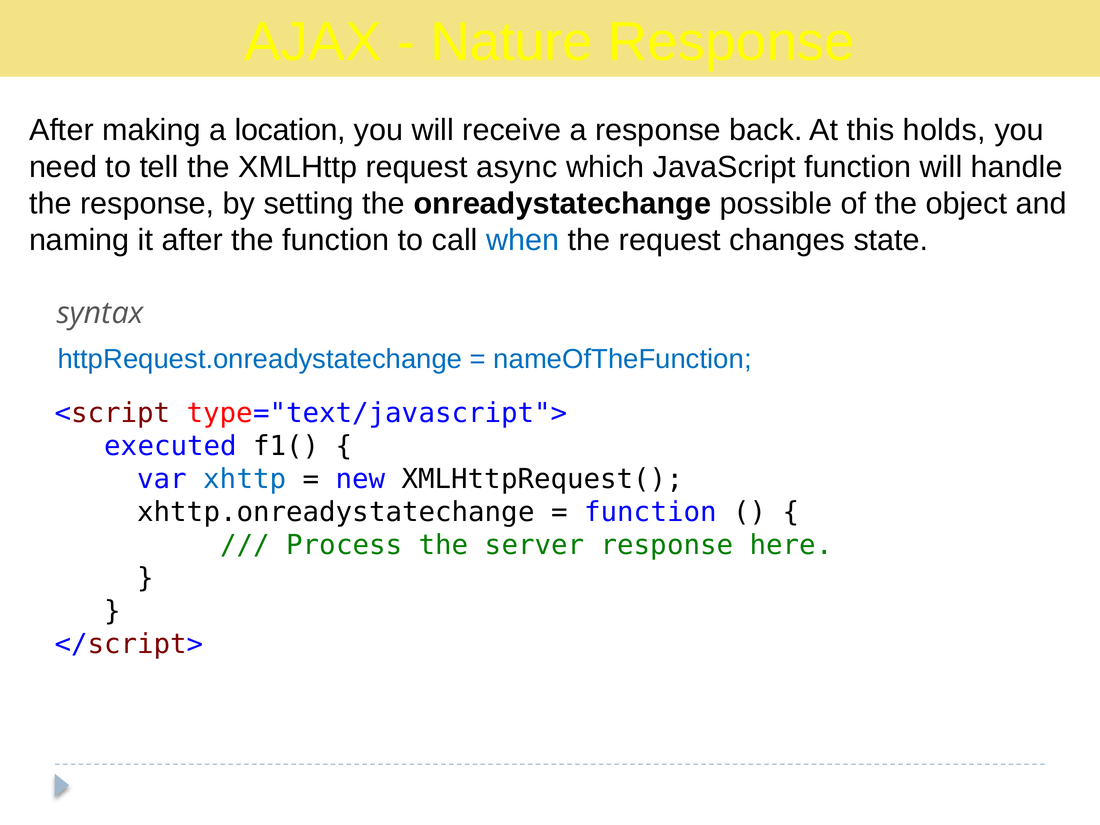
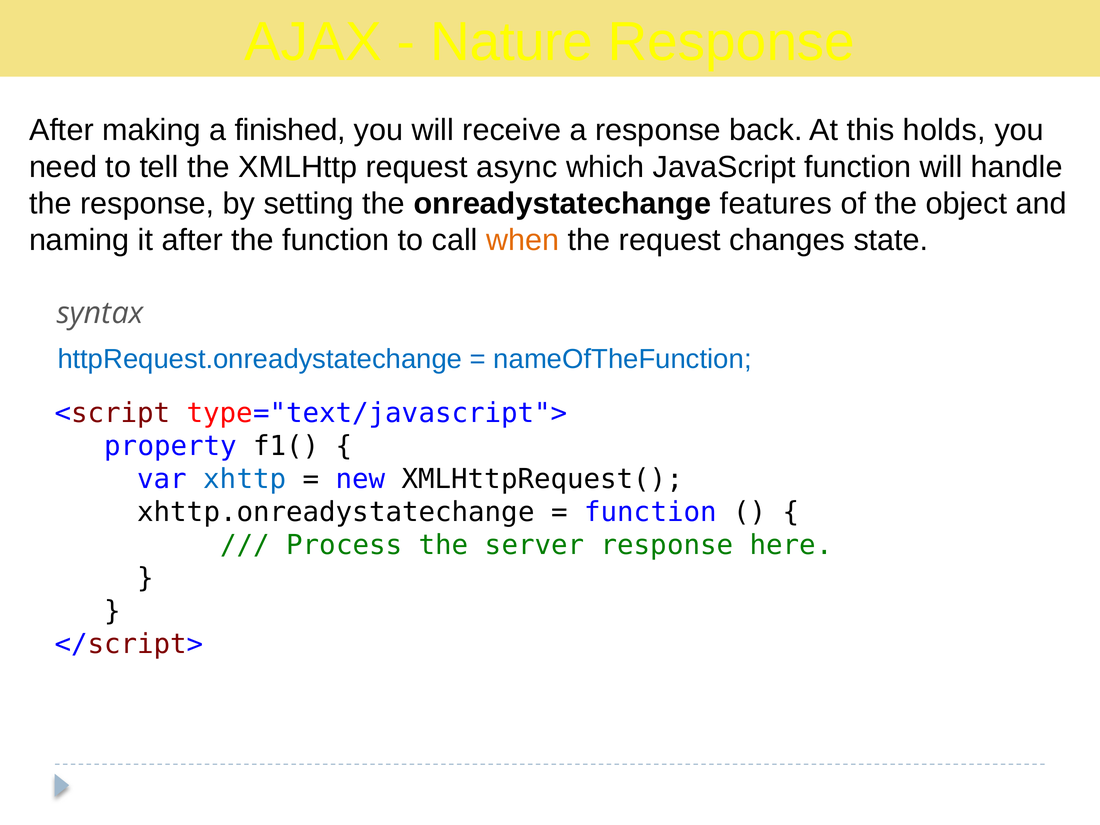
location: location -> finished (290, 130)
possible: possible -> features (776, 204)
when colour: blue -> orange (523, 240)
executed: executed -> property (171, 446)
